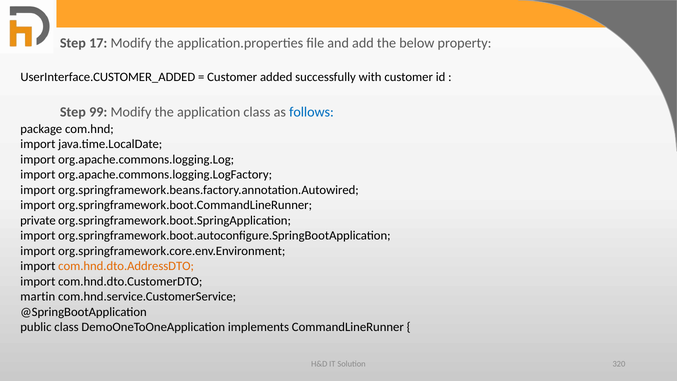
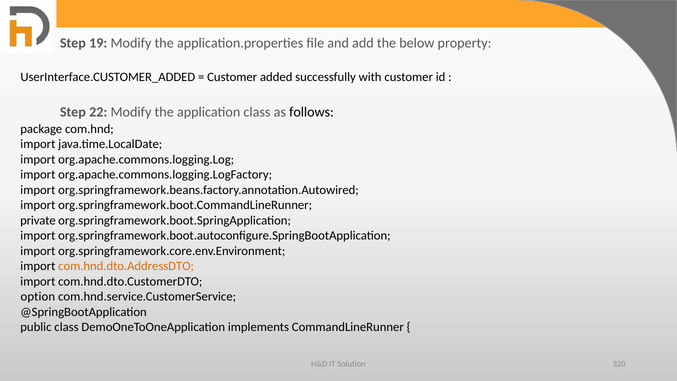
17: 17 -> 19 (98, 43)
99: 99 -> 22 (98, 112)
follows colour: blue -> black (311, 112)
martin: martin -> option (38, 296)
